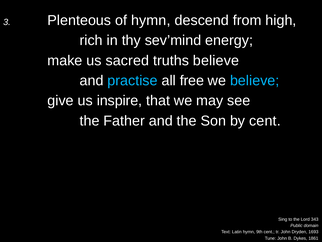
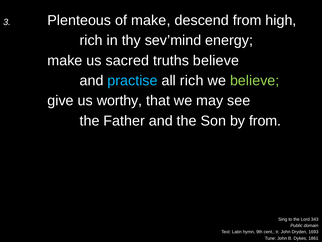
of hymn: hymn -> make (151, 20)
all free: free -> rich (192, 80)
believe colour: light blue -> light green (255, 80)
inspire: inspire -> worthy (119, 101)
by cent: cent -> from (265, 121)
